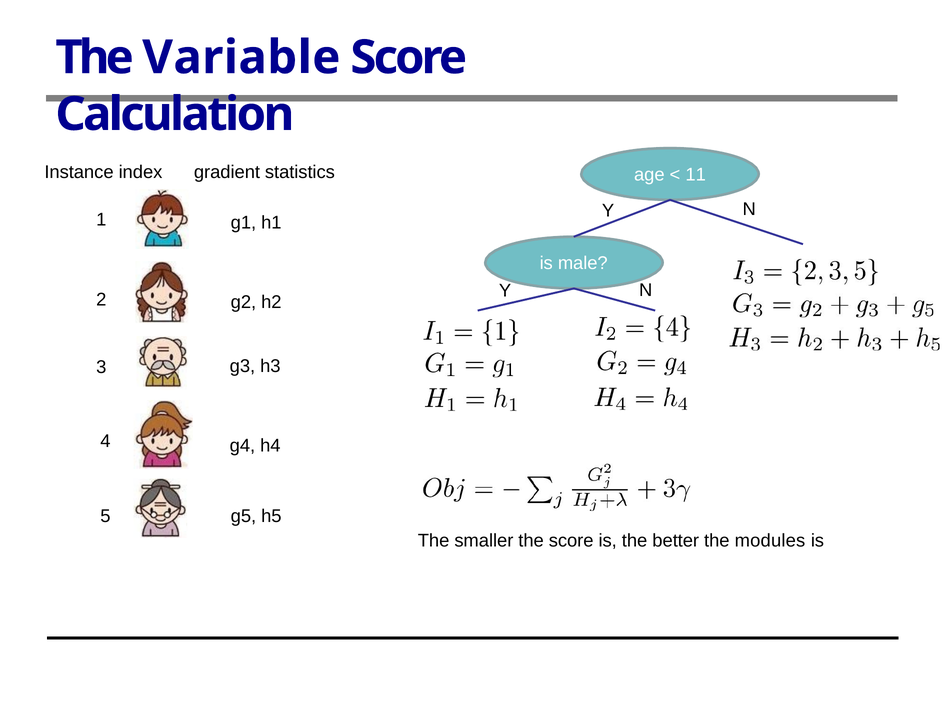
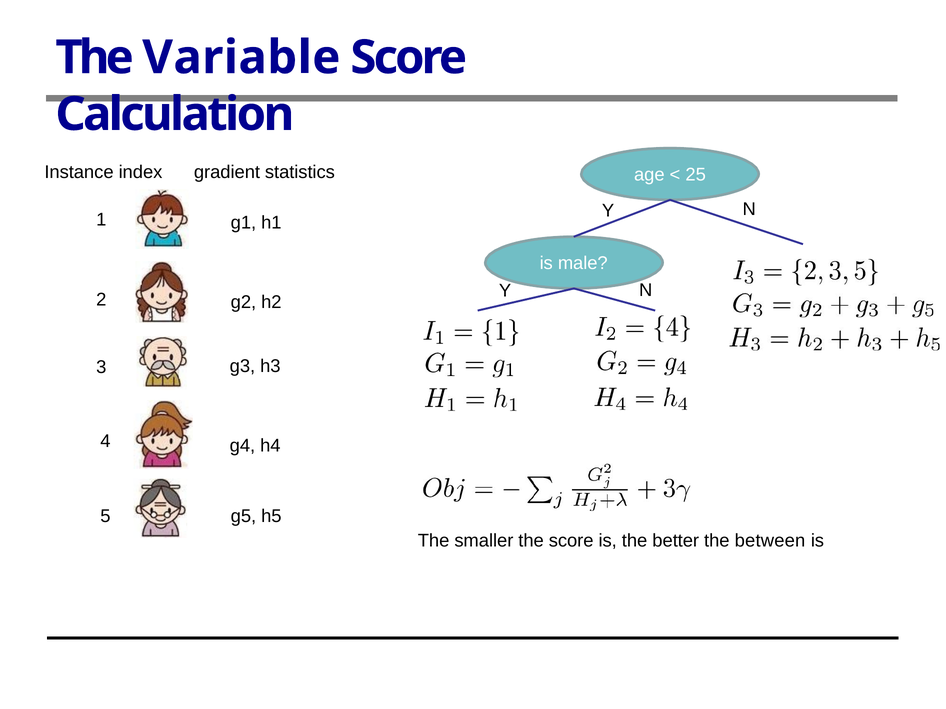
11: 11 -> 25 (696, 175)
modules: modules -> between (770, 541)
